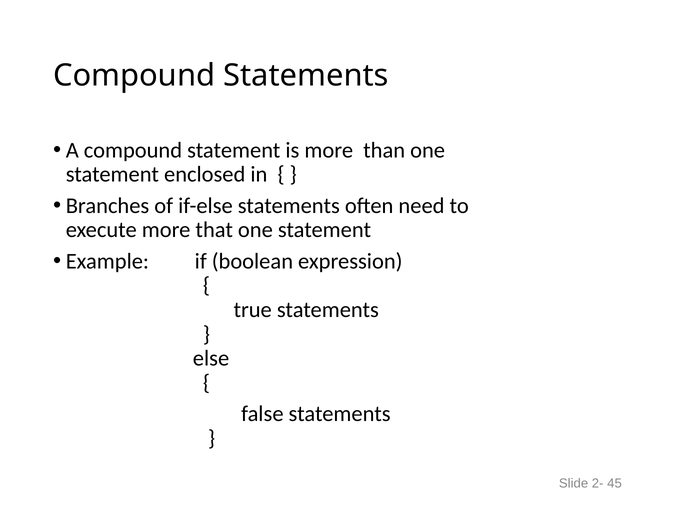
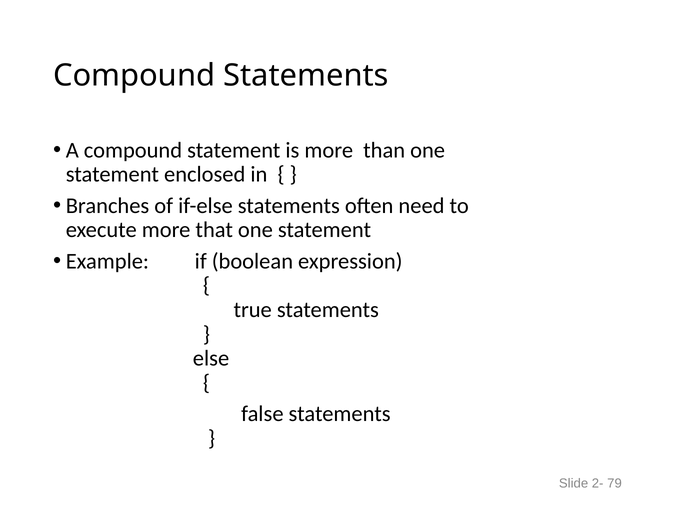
45: 45 -> 79 (615, 484)
